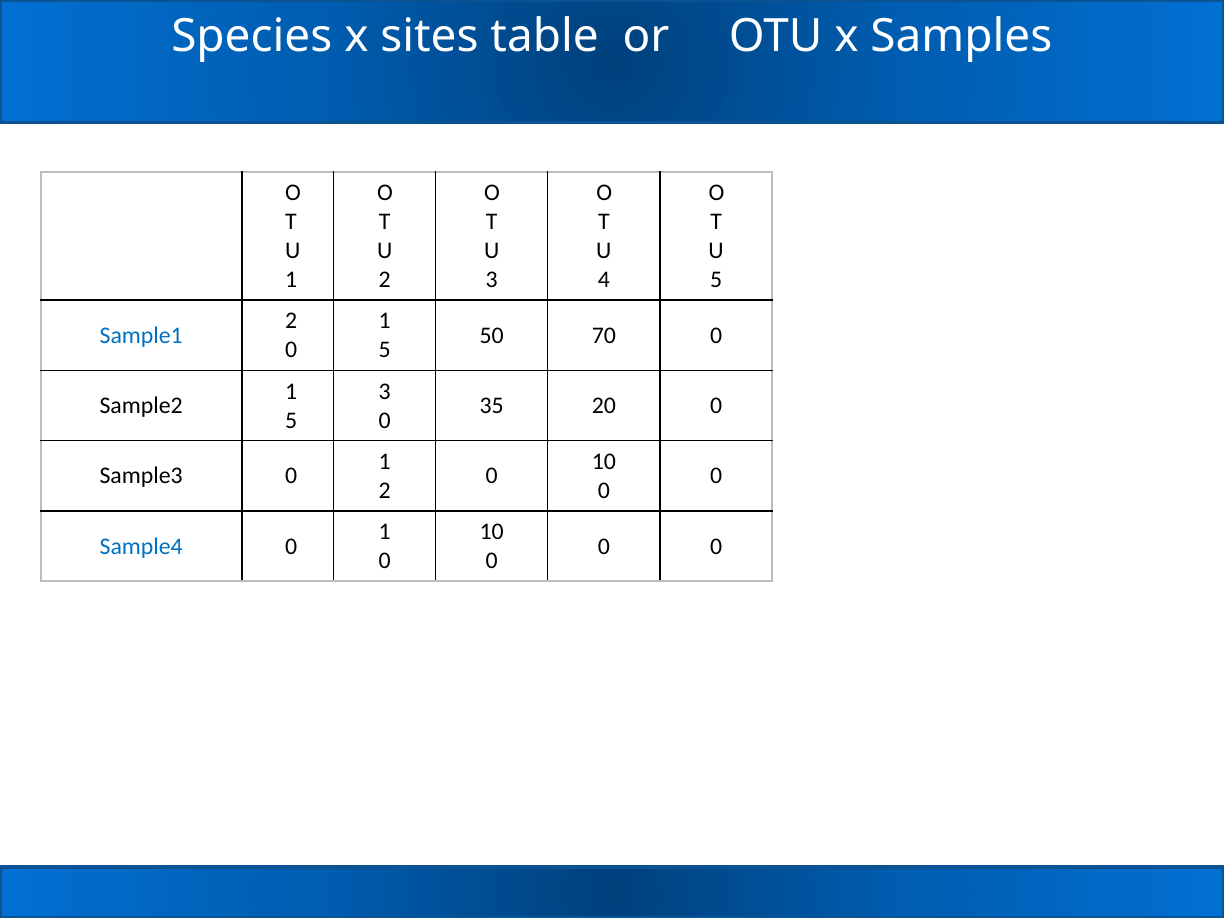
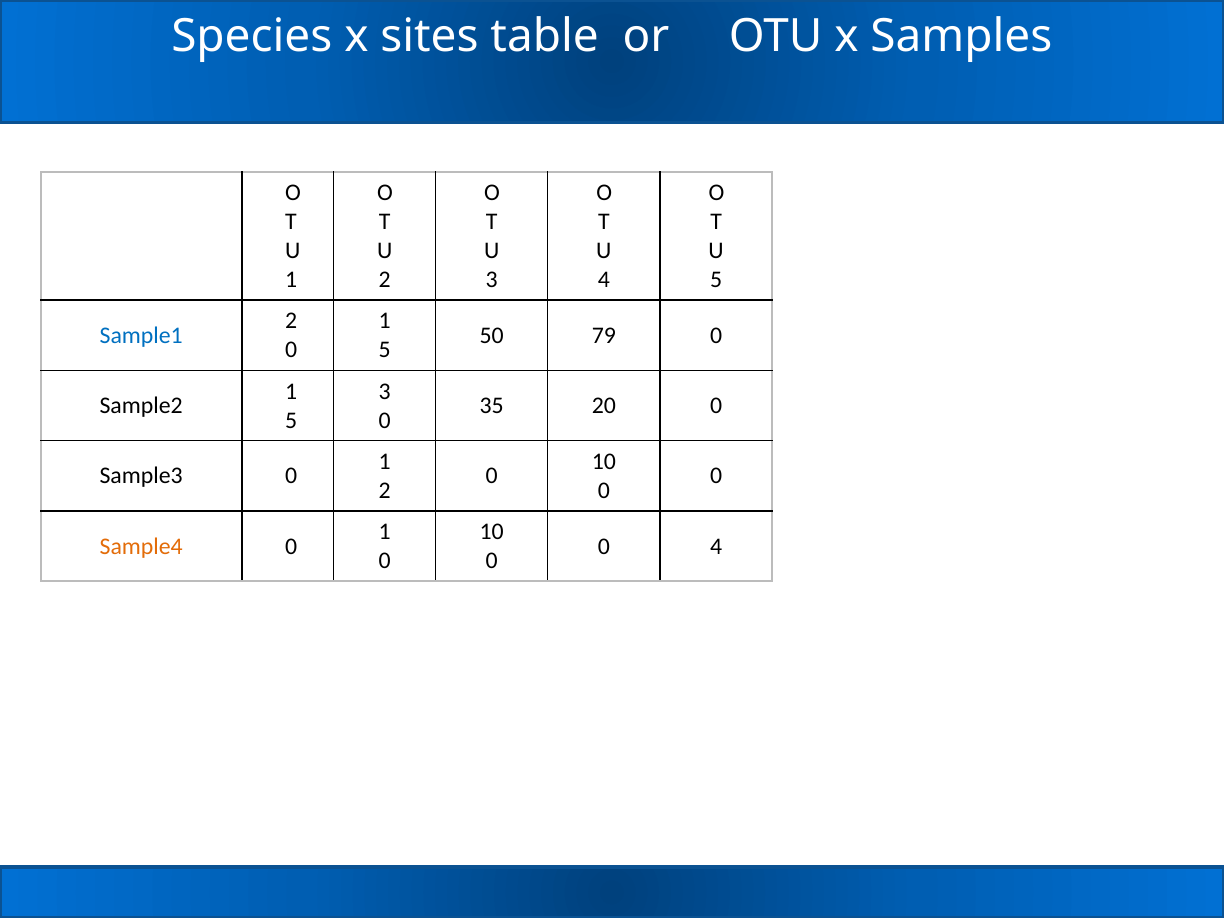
70: 70 -> 79 (604, 336)
Sample4 colour: blue -> orange (141, 546)
0: 0 -> 4 (716, 546)
